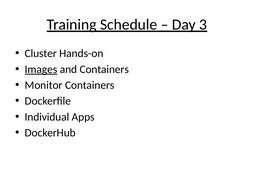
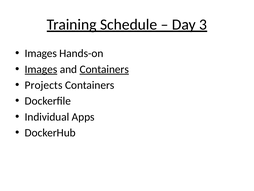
Cluster: Cluster -> Images (41, 53)
Containers underline: none -> present (104, 69)
Monitor: Monitor -> Projects (44, 85)
